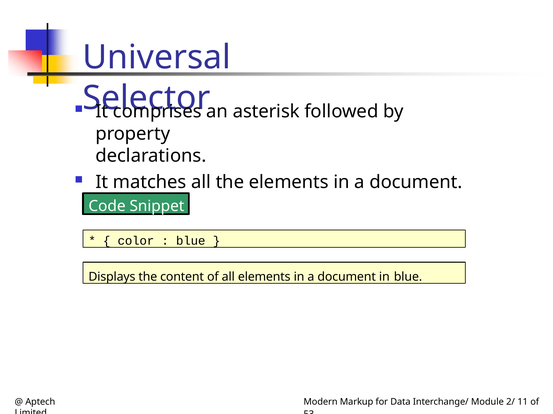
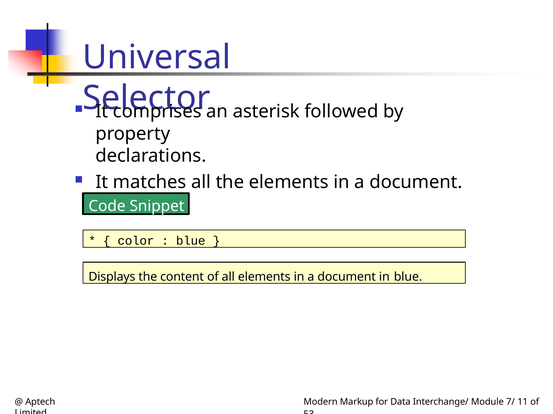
2/: 2/ -> 7/ (511, 402)
